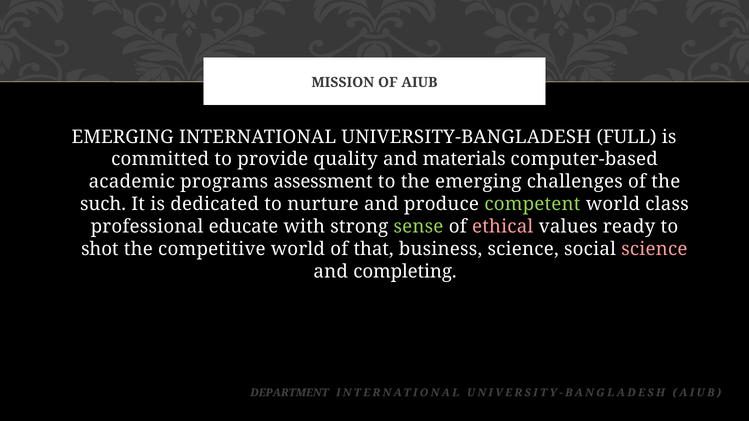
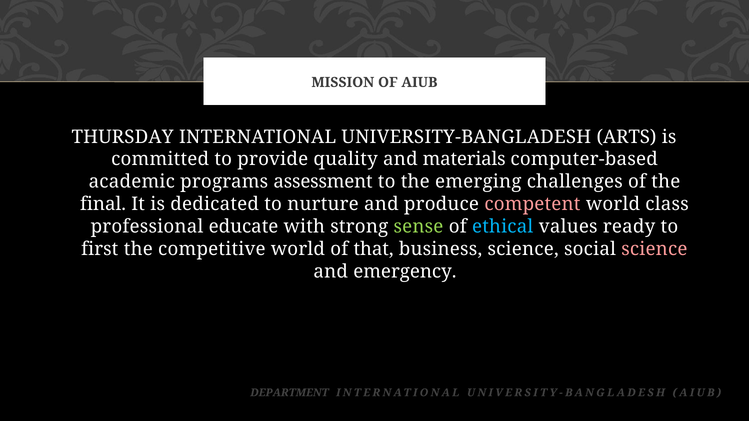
EMERGING: EMERGING -> THURSDAY (123, 137)
FULL: FULL -> ARTS (627, 137)
such: such -> final (103, 204)
competent colour: light green -> pink (532, 204)
ethical colour: pink -> light blue (503, 227)
shot: shot -> first (100, 249)
completing: completing -> emergency (405, 272)
